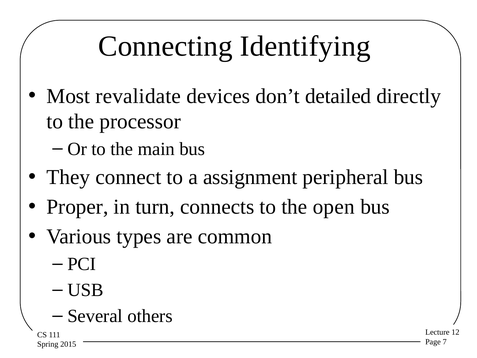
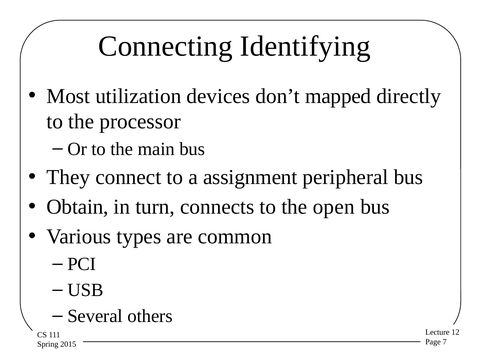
revalidate: revalidate -> utilization (138, 96)
detailed: detailed -> mapped (338, 96)
Proper: Proper -> Obtain (77, 207)
